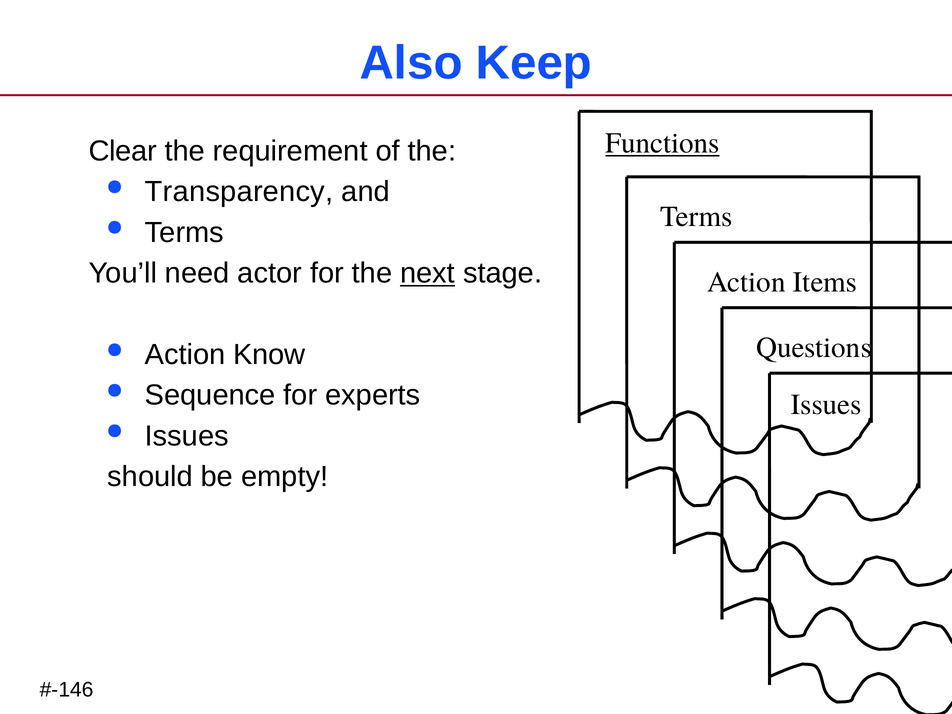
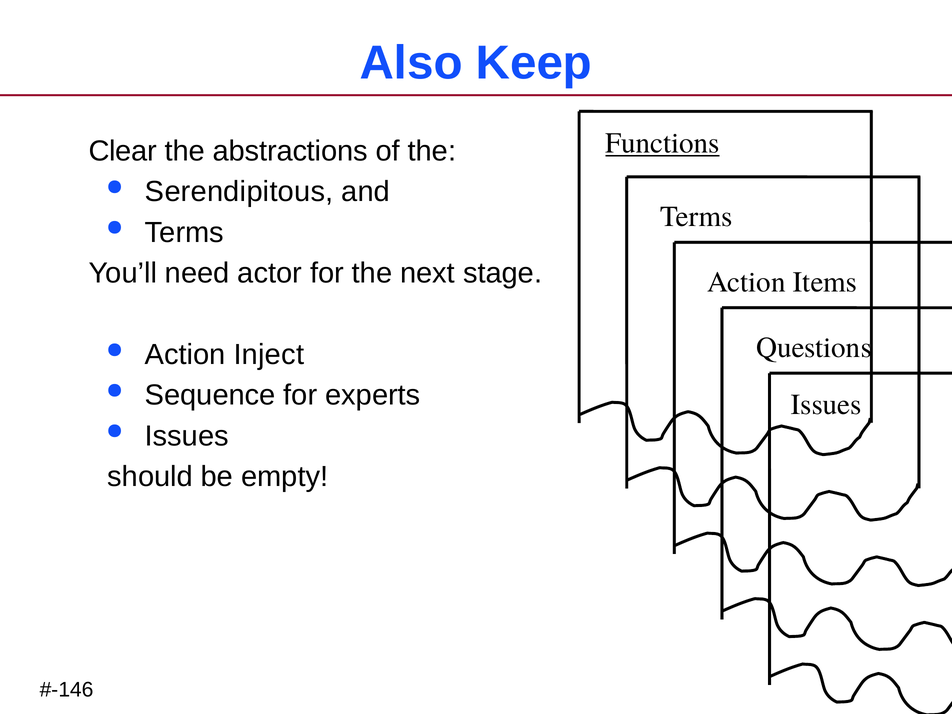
requirement: requirement -> abstractions (290, 151)
Transparency: Transparency -> Serendipitous (239, 192)
next underline: present -> none (428, 273)
Know: Know -> Inject (269, 355)
